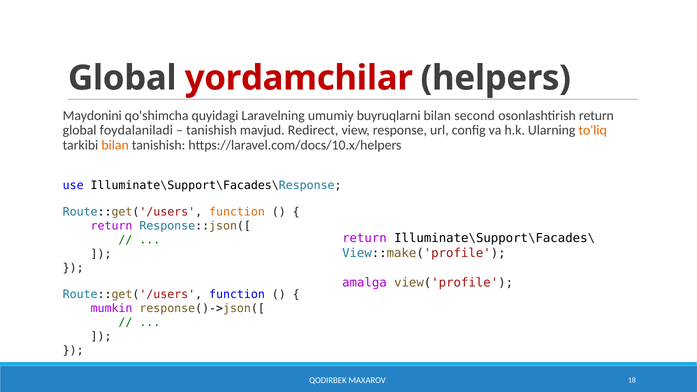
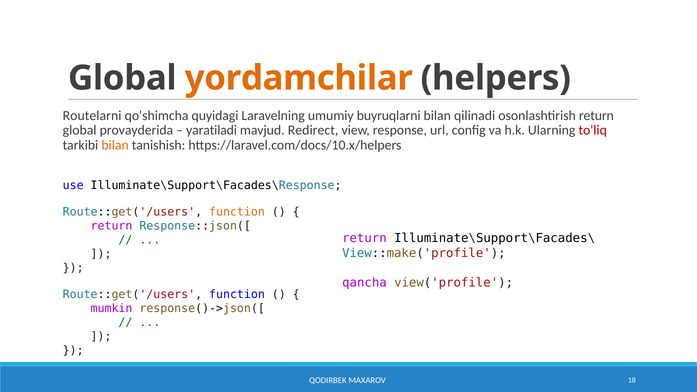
yordamchilar colour: red -> orange (299, 78)
Maydonini: Maydonini -> Routelarni (92, 115)
second: second -> qilinadi (475, 115)
foydalaniladi: foydalaniladi -> provayderida (136, 130)
tanishish: tanishish -> yaratiladi (212, 130)
to'liq colour: orange -> red (593, 130)
amalga: amalga -> qancha (364, 283)
